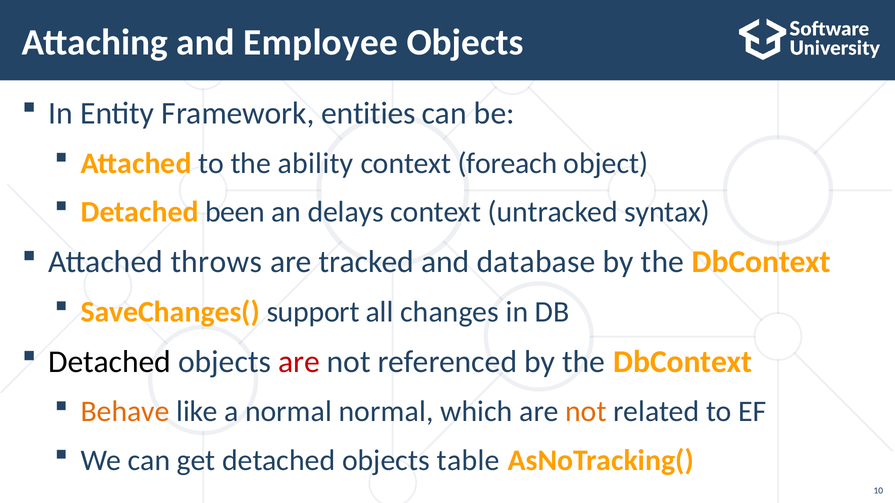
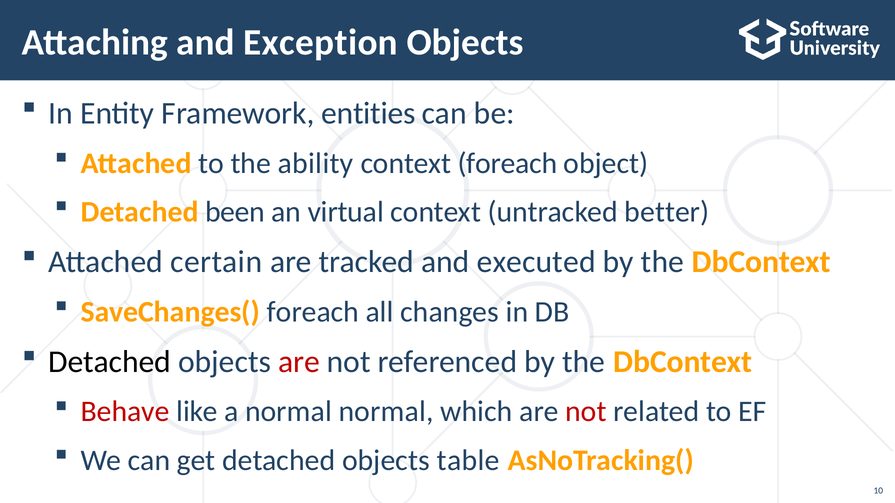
Employee: Employee -> Exception (321, 42)
delays: delays -> virtual (346, 212)
syntax: syntax -> better (667, 212)
throws: throws -> certain (216, 262)
database: database -> executed (536, 262)
SaveChanges( support: support -> foreach (313, 312)
Behave colour: orange -> red (125, 412)
not colour: orange -> red (586, 412)
